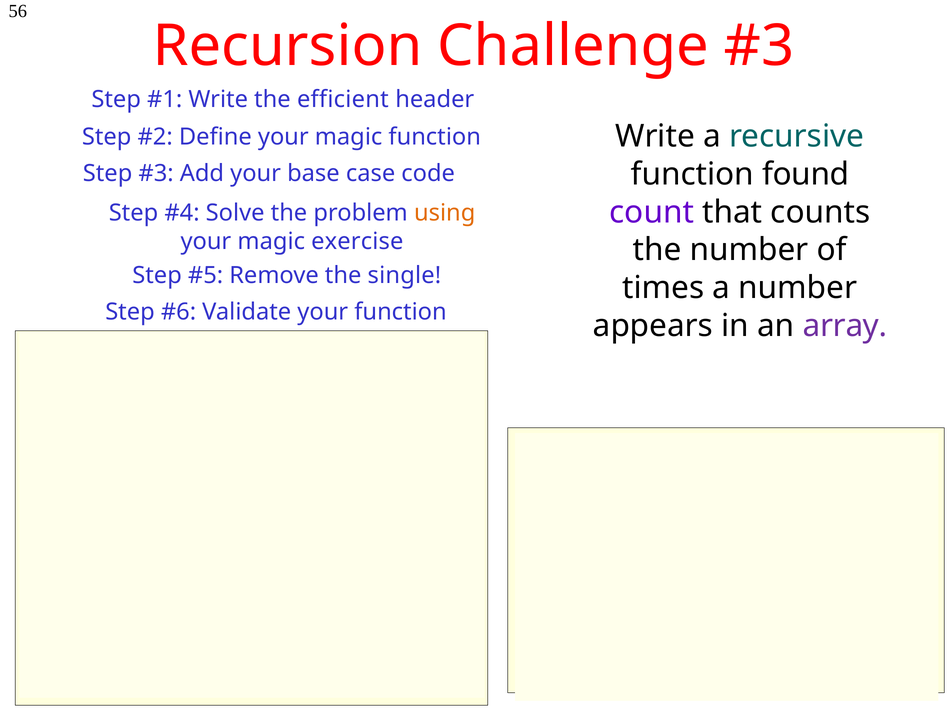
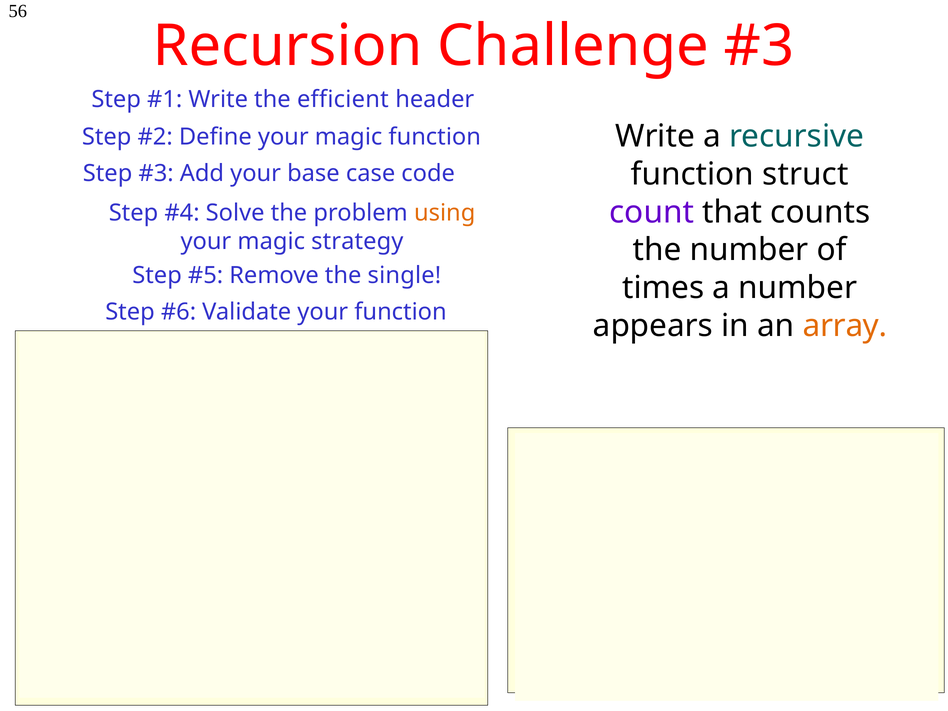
found: found -> struct (805, 174)
exercise: exercise -> strategy (357, 241)
array colour: purple -> orange (845, 326)
